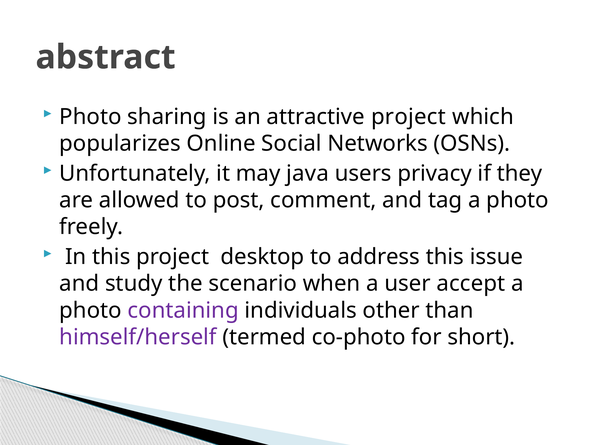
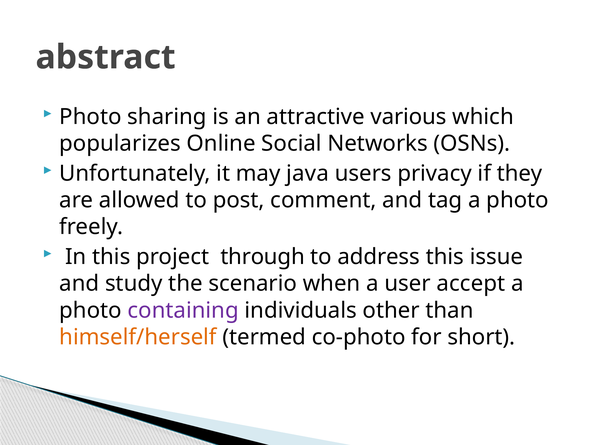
attractive project: project -> various (409, 117)
desktop: desktop -> through (263, 257)
himself/herself colour: purple -> orange (138, 337)
